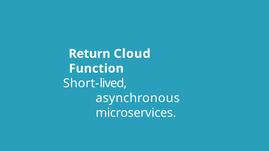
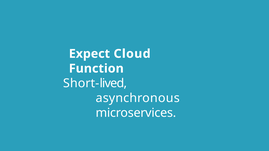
Return: Return -> Expect (89, 54)
